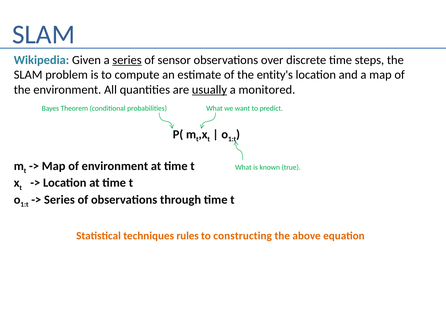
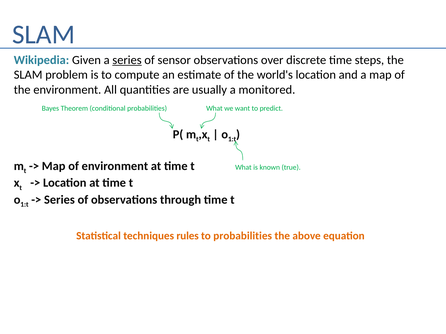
entity's: entity's -> world's (275, 75)
usually underline: present -> none (209, 90)
to constructing: constructing -> probabilities (243, 236)
